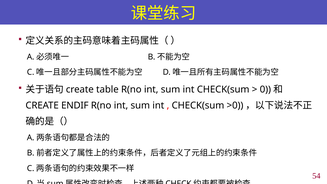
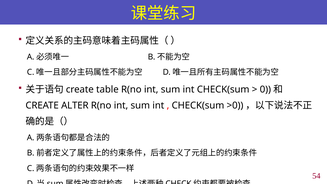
ENDIF: ENDIF -> ALTER (75, 105)
